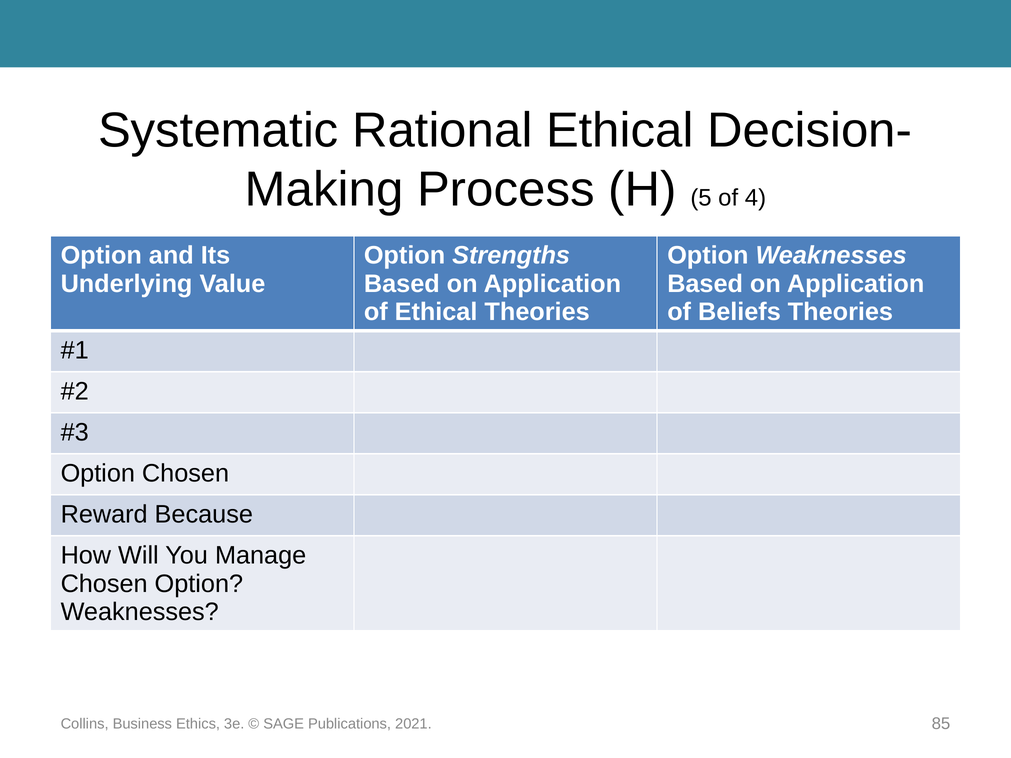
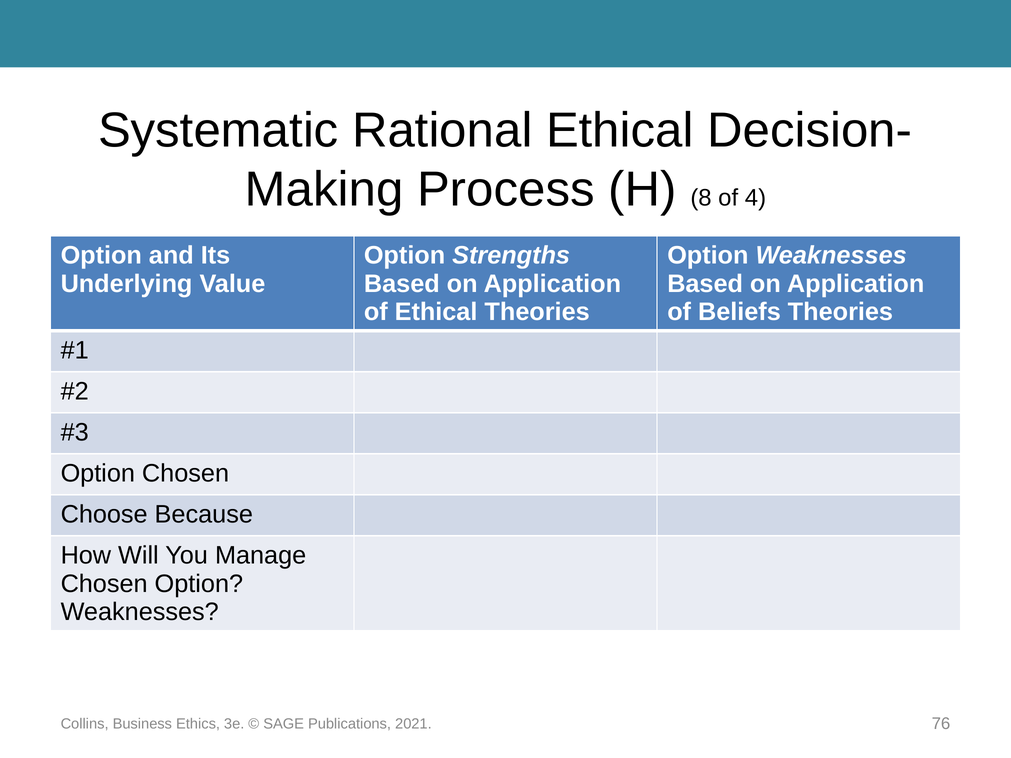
5: 5 -> 8 (701, 198)
Reward: Reward -> Choose (104, 515)
85: 85 -> 76 (941, 724)
